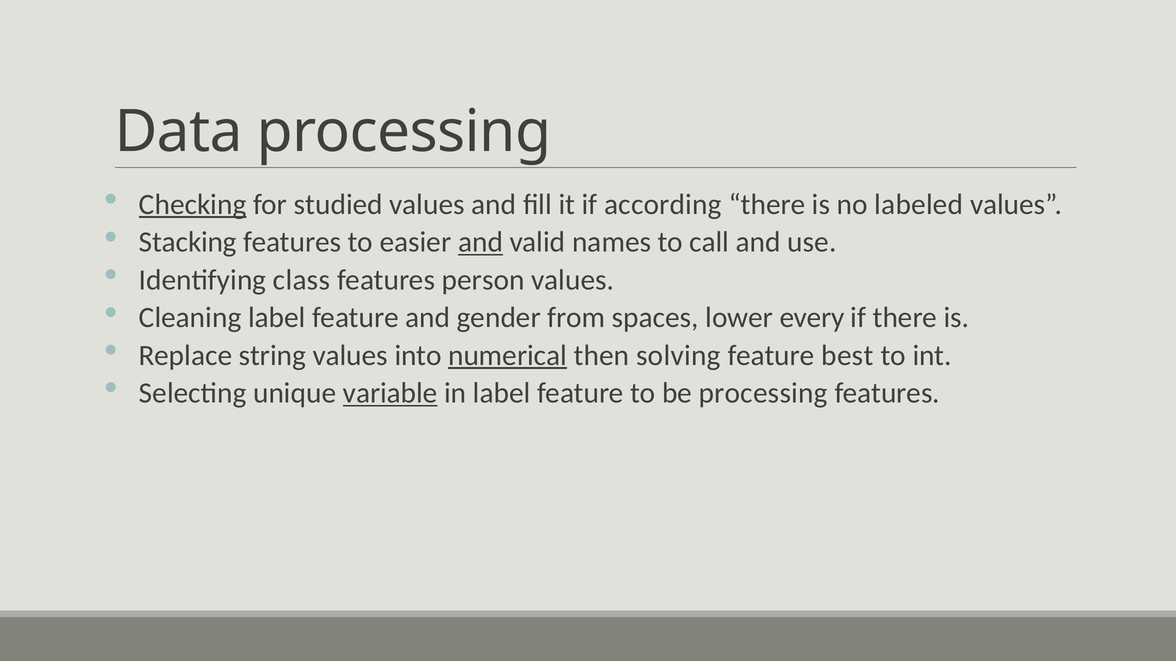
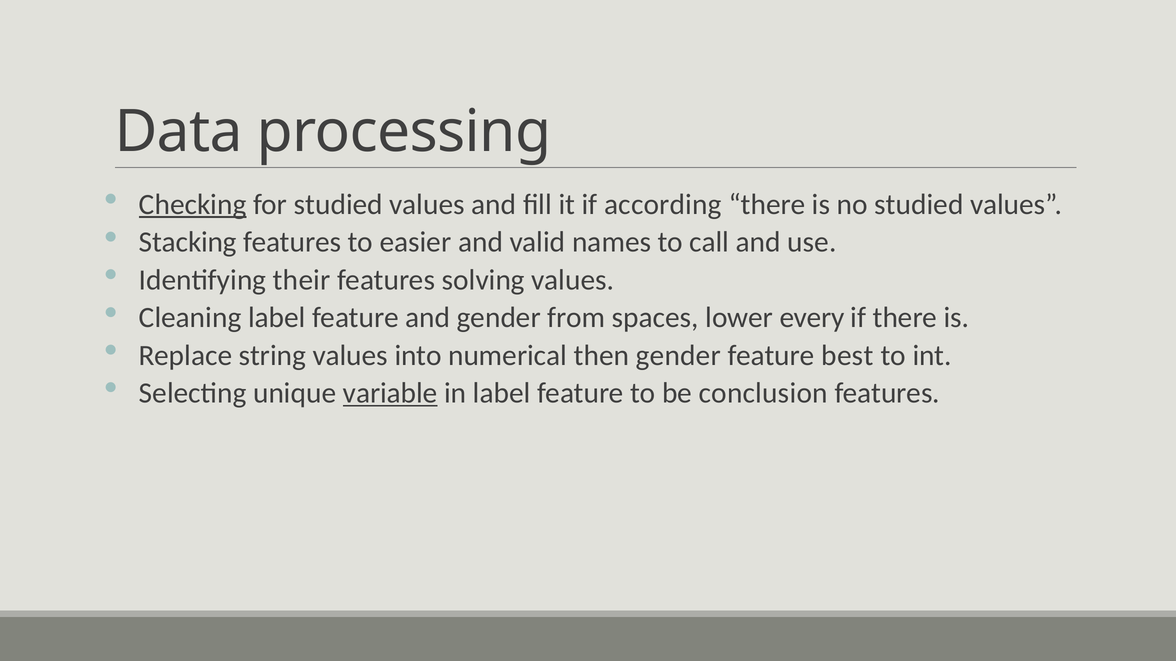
no labeled: labeled -> studied (919, 205)
and underline: present -> none (481, 242)
class: class -> their (302, 280)
person: person -> solving (483, 280)
numerical underline: present -> none (508, 356)
then solving: solving -> gender (678, 356)
be processing: processing -> conclusion (763, 393)
